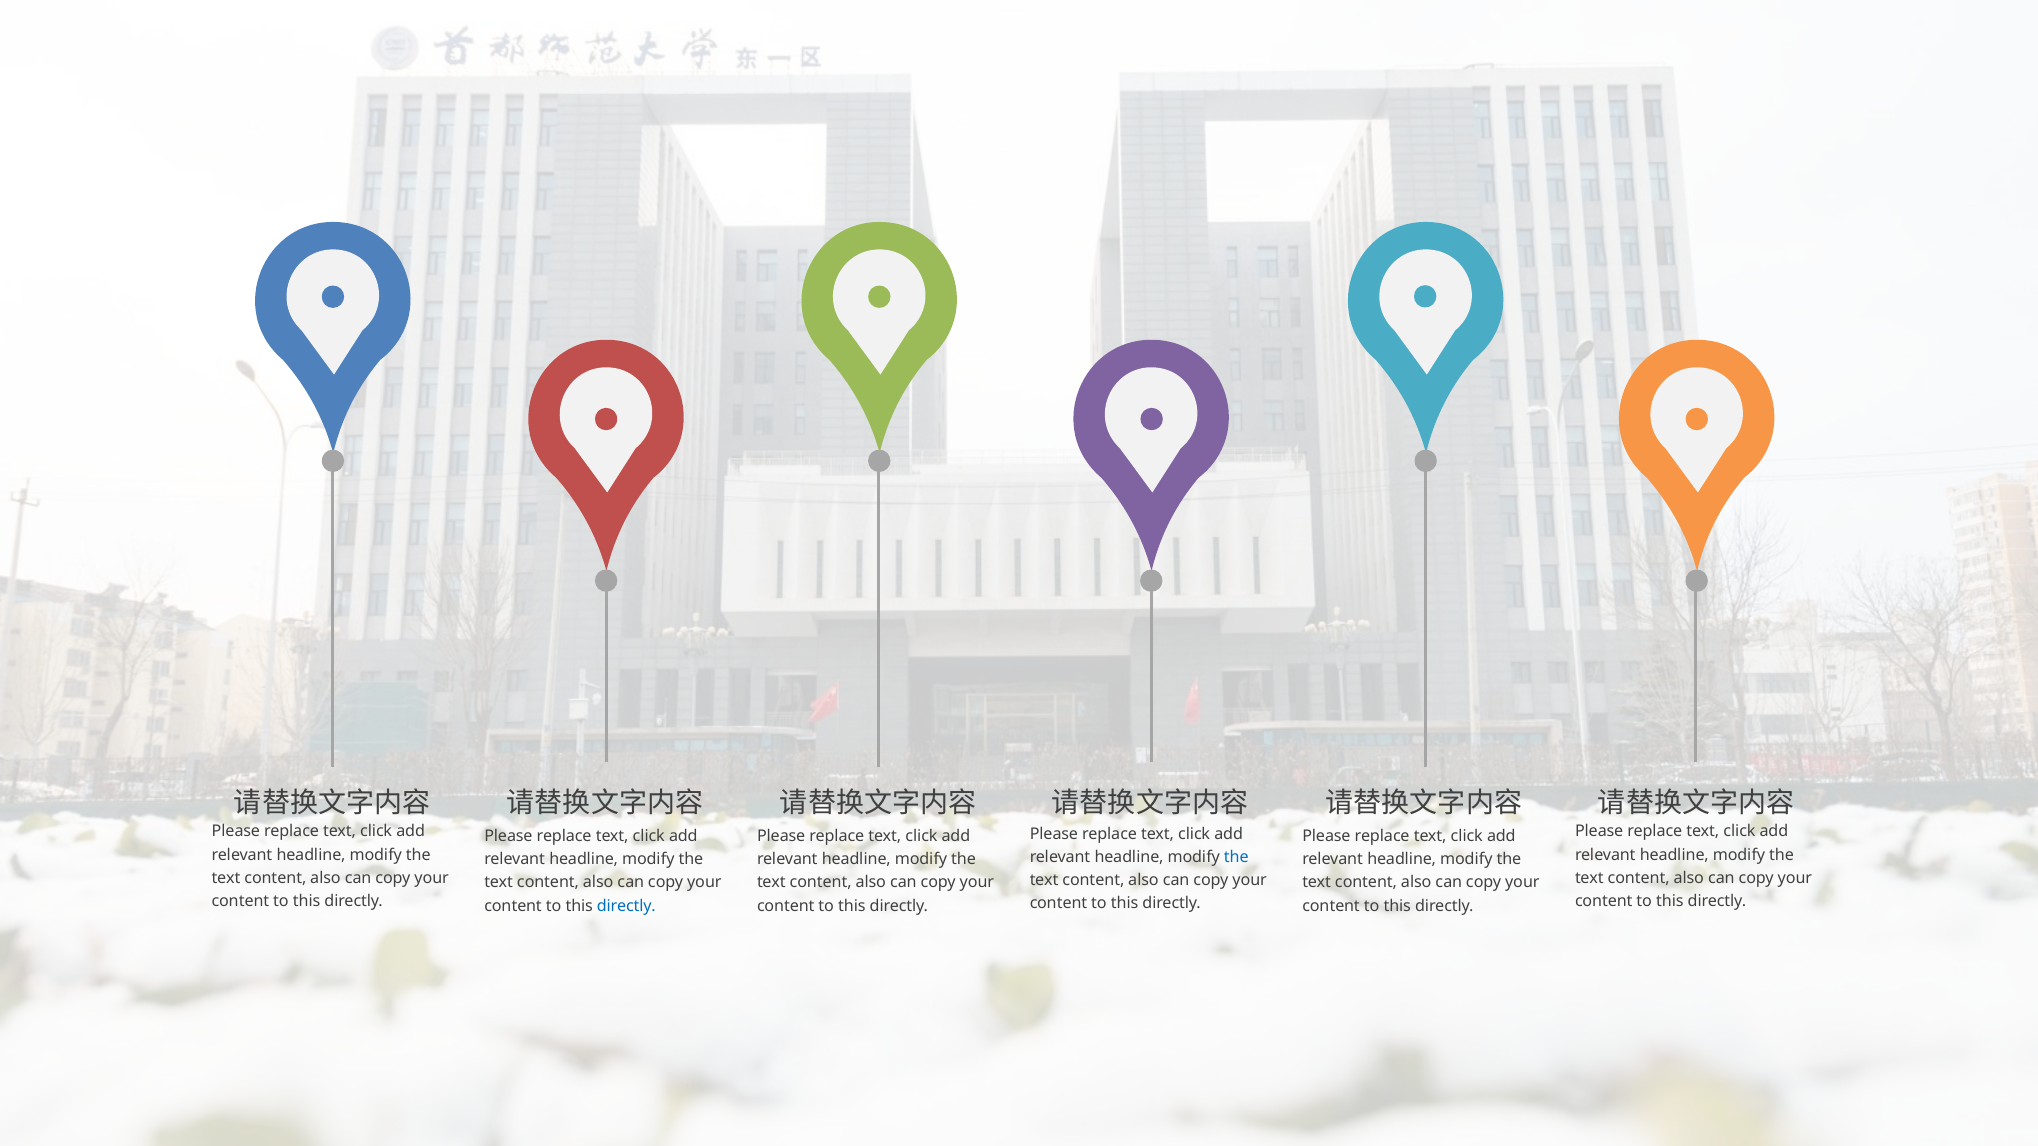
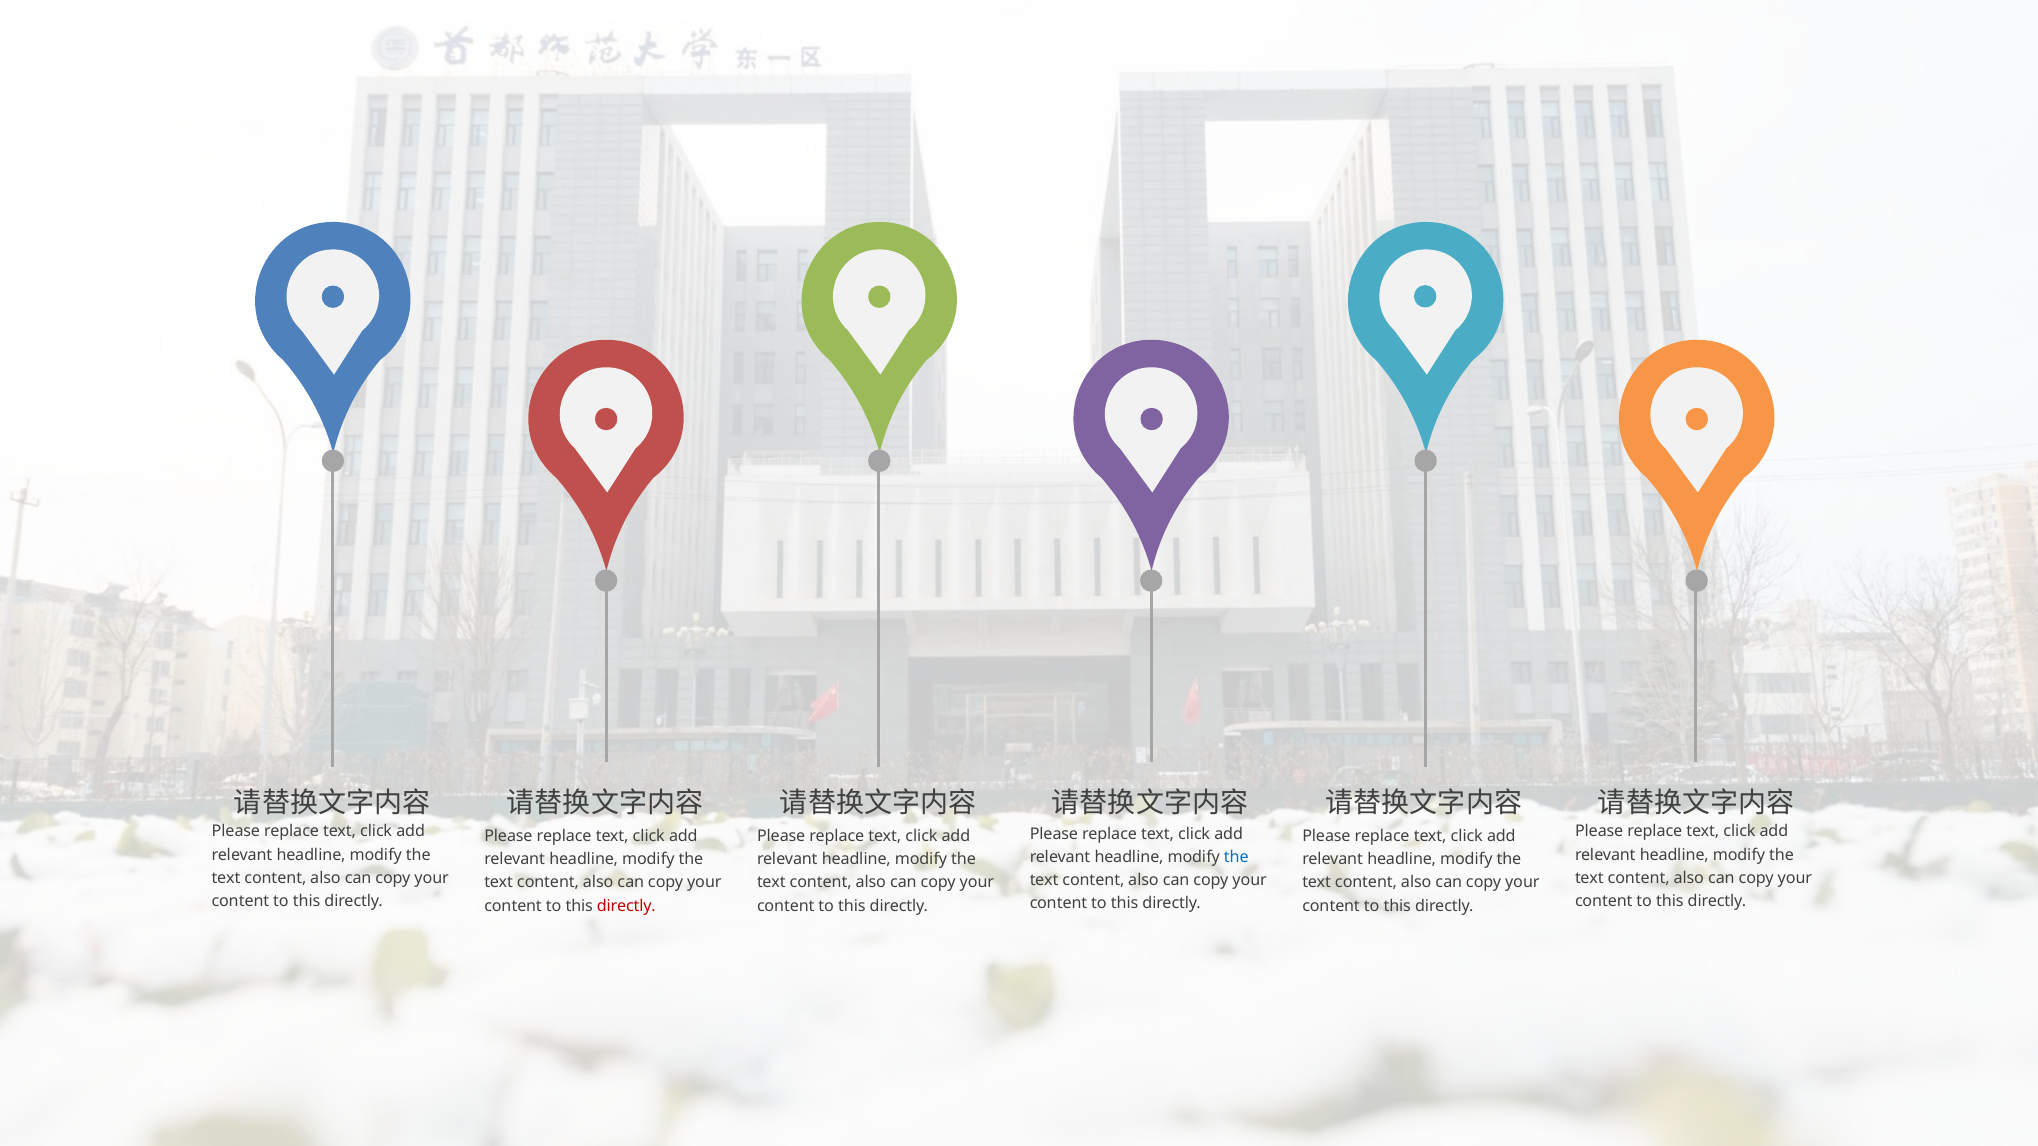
directly colour: blue -> red (626, 906)
